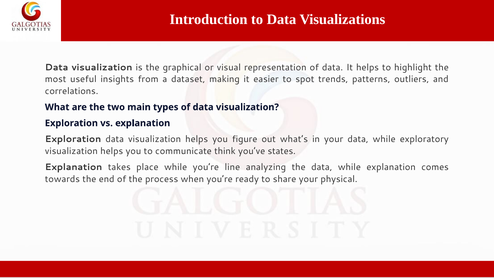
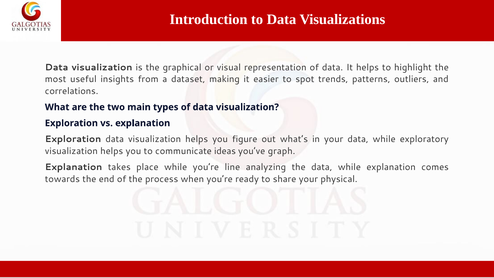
think: think -> ideas (225, 151)
states: states -> graph (282, 151)
